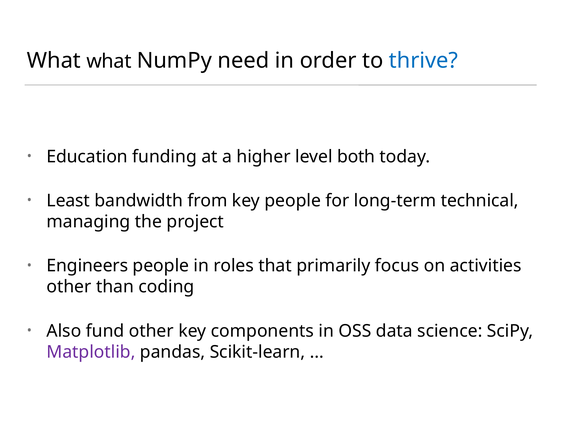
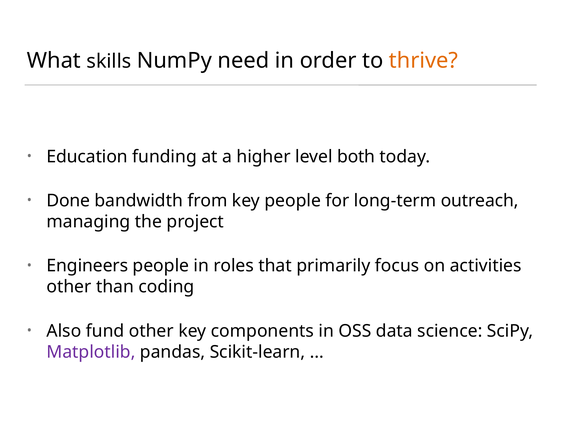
What what: what -> skills (109, 61)
thrive colour: blue -> orange (423, 61)
Least: Least -> Done (68, 201)
technical: technical -> outreach (480, 201)
